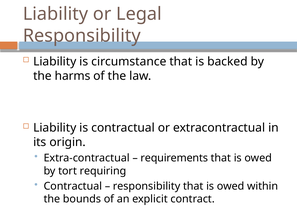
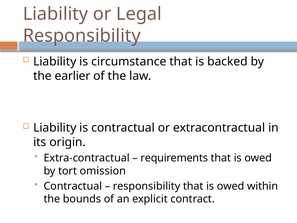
harms: harms -> earlier (73, 76)
requiring: requiring -> omission (103, 171)
